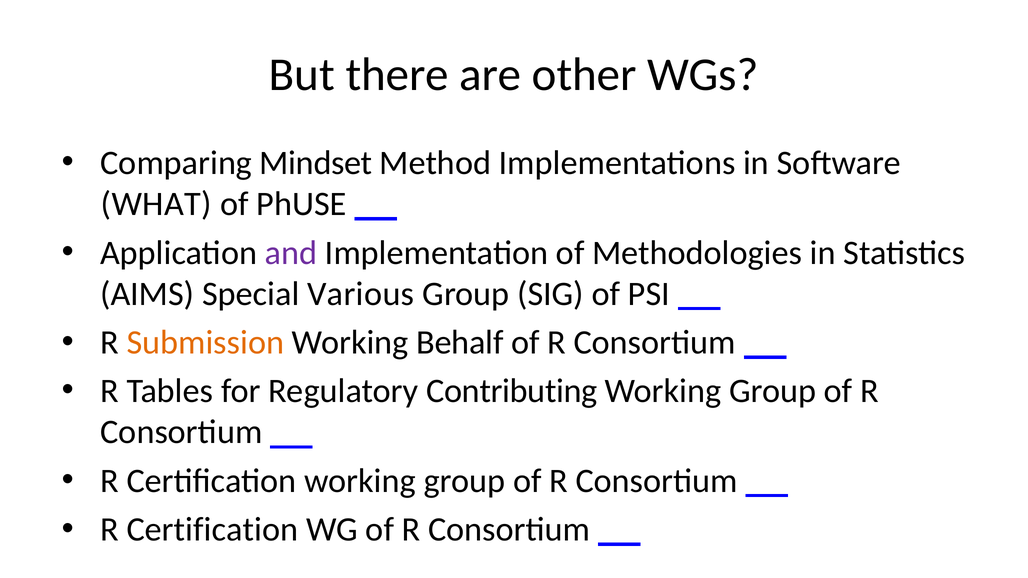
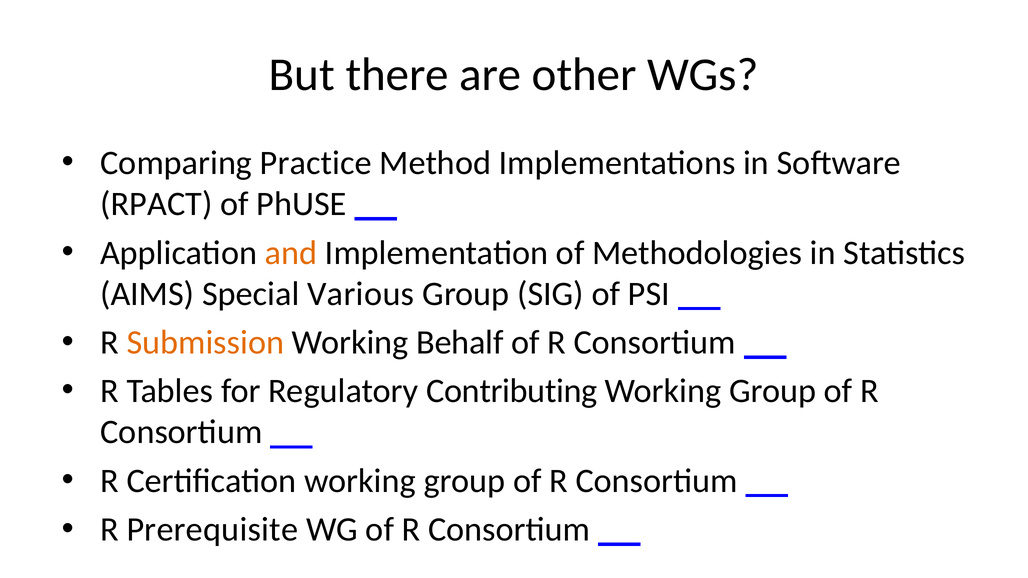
Mindset: Mindset -> Practice (316, 163)
WHAT: WHAT -> RPACT (156, 204)
and colour: purple -> orange (291, 253)
Certification: Certification -> Prerequisite (212, 530)
